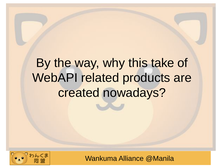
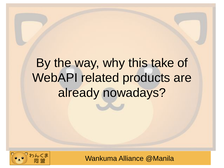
created: created -> already (79, 93)
